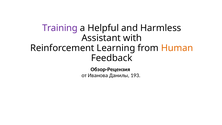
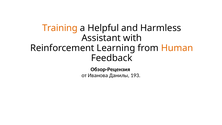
Training colour: purple -> orange (60, 28)
